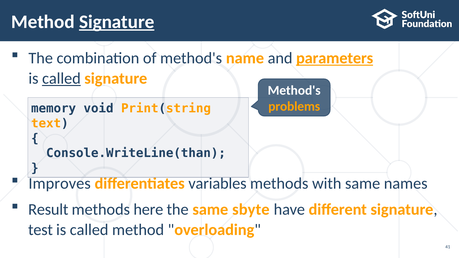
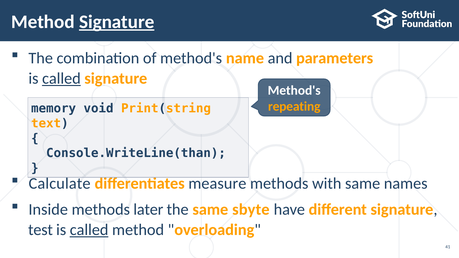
parameters underline: present -> none (335, 58)
problems: problems -> repeating (294, 107)
Improves: Improves -> Calculate (60, 184)
variables: variables -> measure (217, 184)
Result: Result -> Inside (48, 210)
here: here -> later (148, 210)
called underline: none -> present (89, 230)
